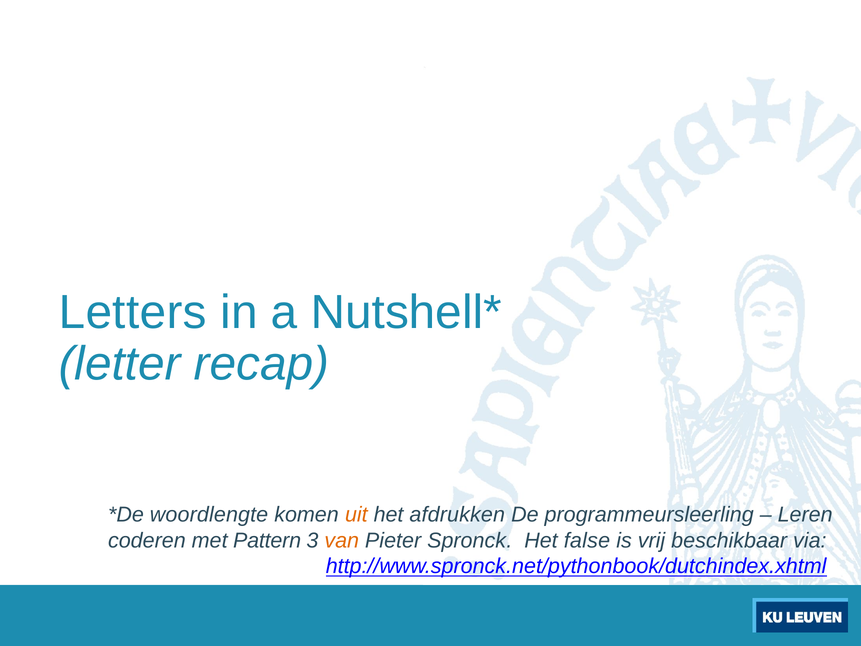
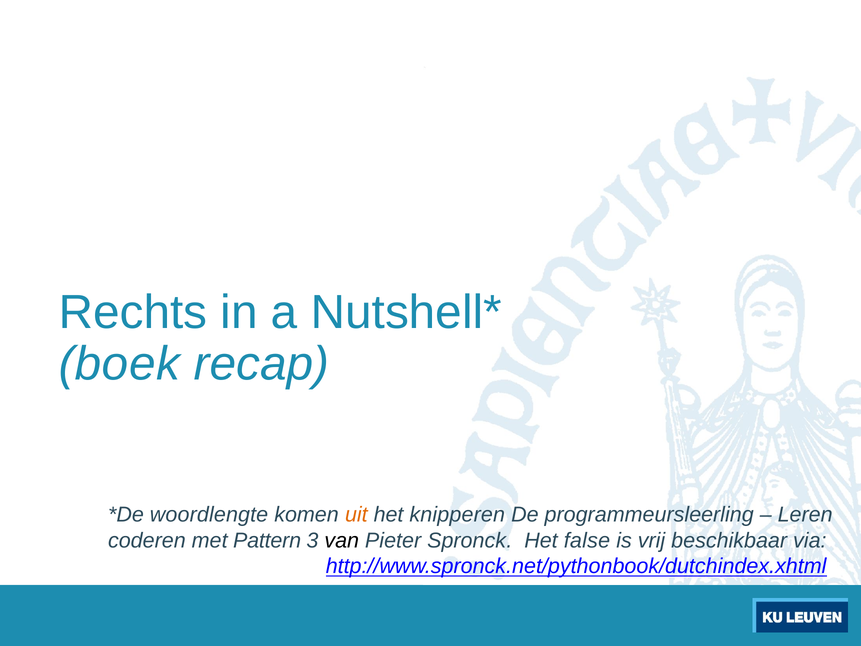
Letters: Letters -> Rechts (133, 312)
letter: letter -> boek (119, 364)
afdrukken: afdrukken -> knipperen (457, 514)
van colour: orange -> black (342, 540)
